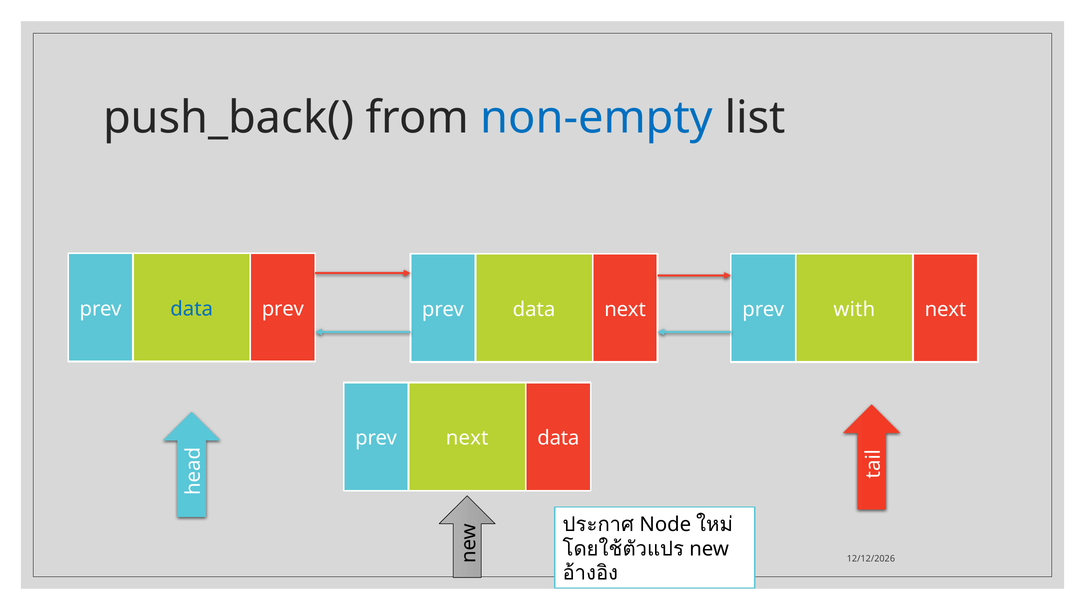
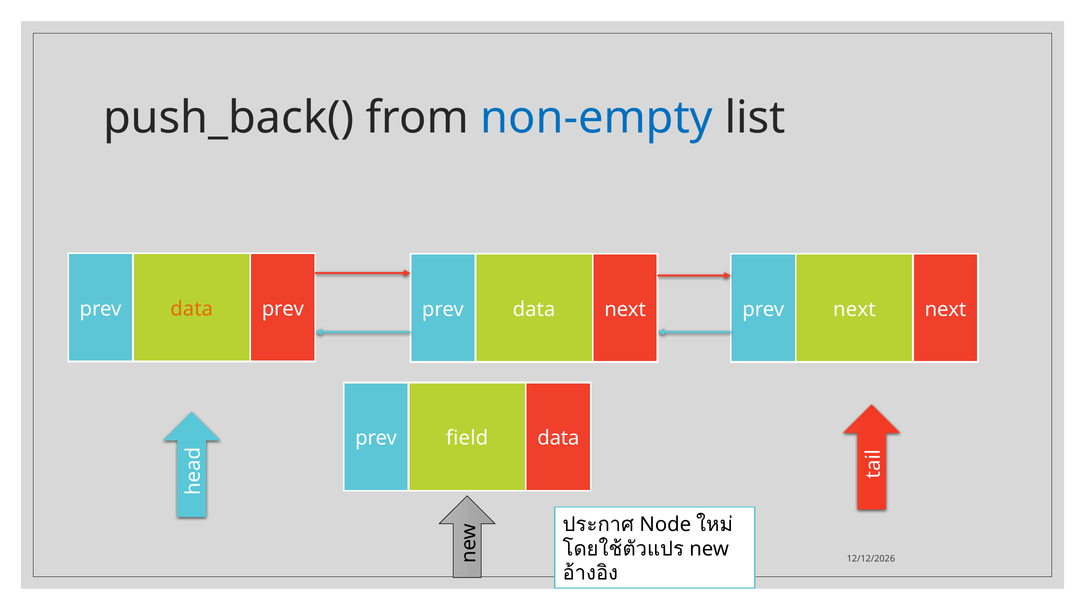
data colour: blue -> orange (192, 309)
next with: with -> next (854, 309)
next: next -> field (467, 438)
